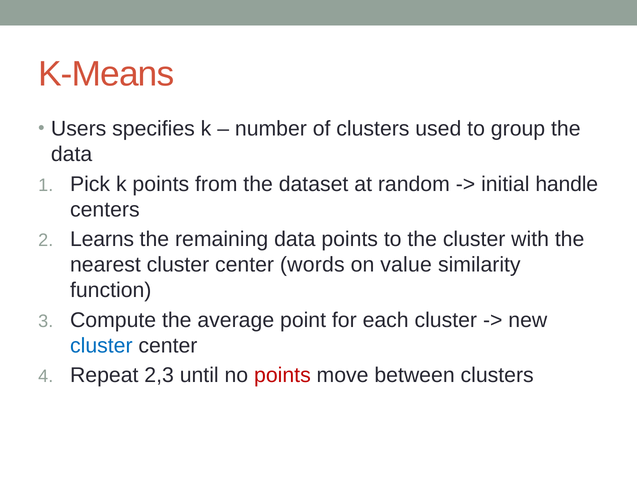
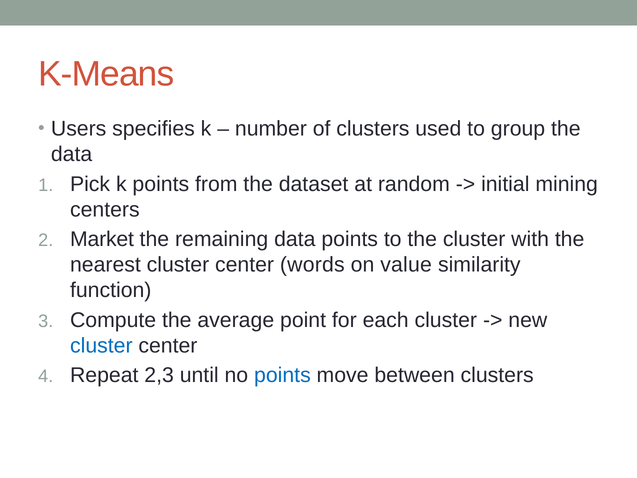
handle: handle -> mining (567, 184)
Learns: Learns -> Market (102, 239)
points colour: red -> blue (282, 375)
